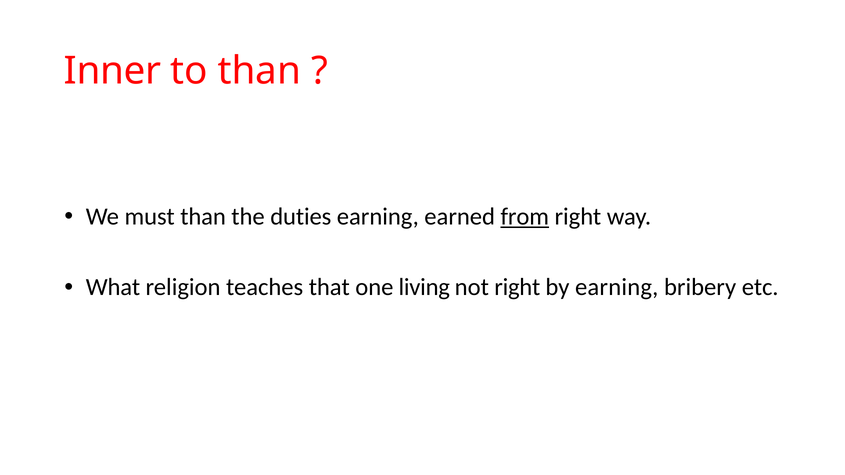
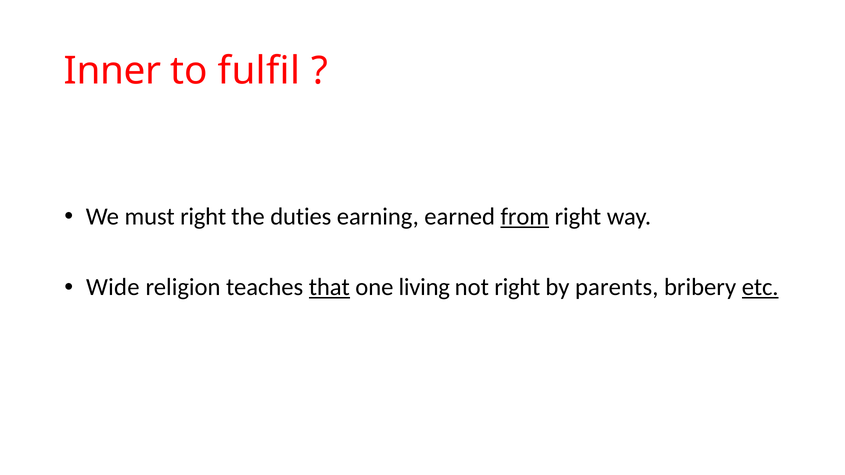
to than: than -> fulfil (259, 71)
must than: than -> right (203, 217)
What: What -> Wide (113, 288)
that underline: none -> present (329, 288)
by earning: earning -> parents (617, 288)
etc underline: none -> present (760, 288)
